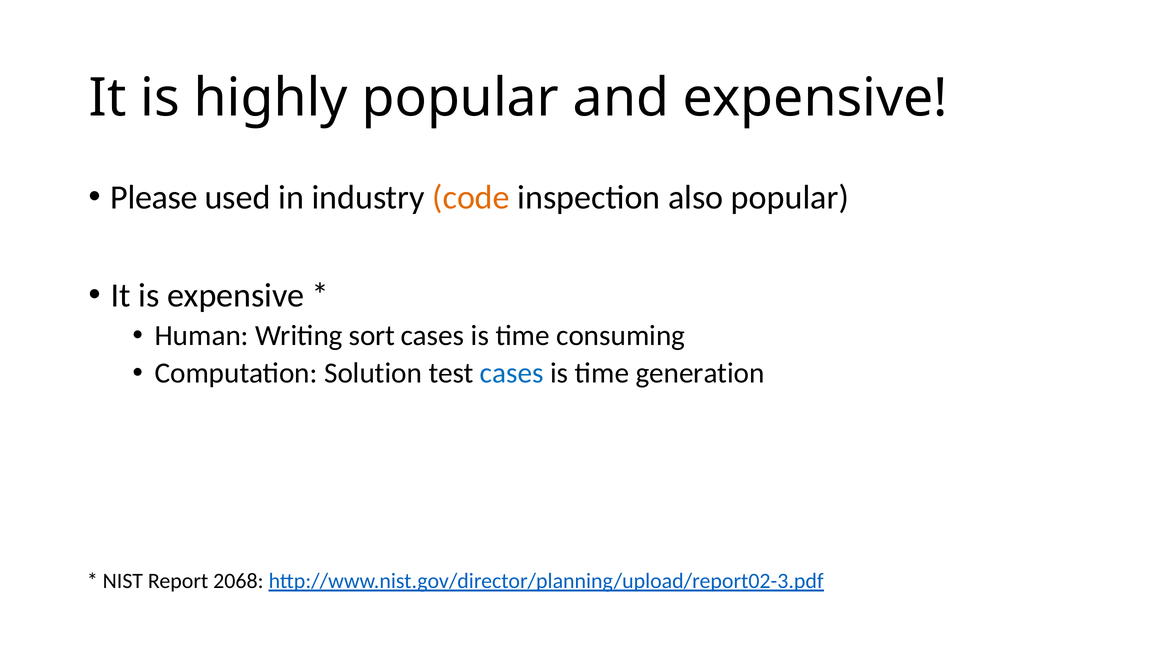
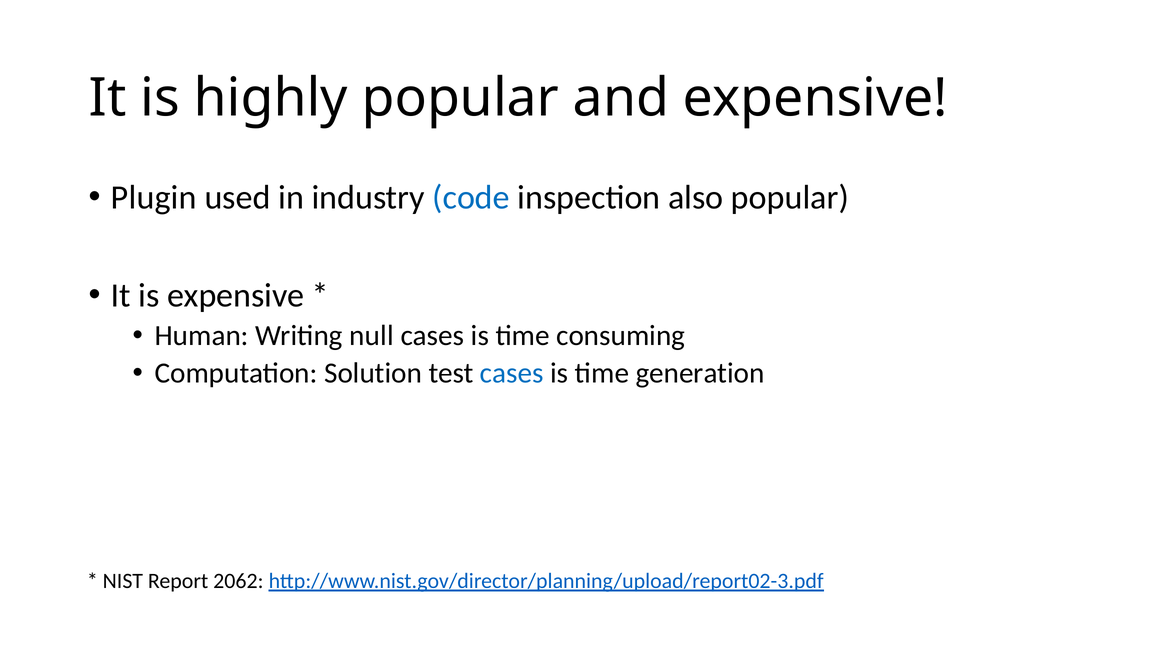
Please: Please -> Plugin (154, 198)
code colour: orange -> blue (471, 198)
sort: sort -> null (372, 336)
2068: 2068 -> 2062 (238, 582)
